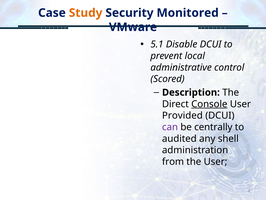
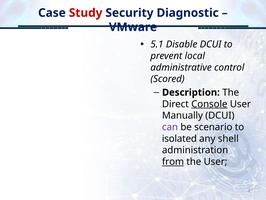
Study colour: orange -> red (86, 13)
Monitored: Monitored -> Diagnostic (188, 13)
Provided: Provided -> Manually (182, 115)
centrally: centrally -> scenario (213, 127)
audited: audited -> isolated (179, 138)
from underline: none -> present (173, 161)
